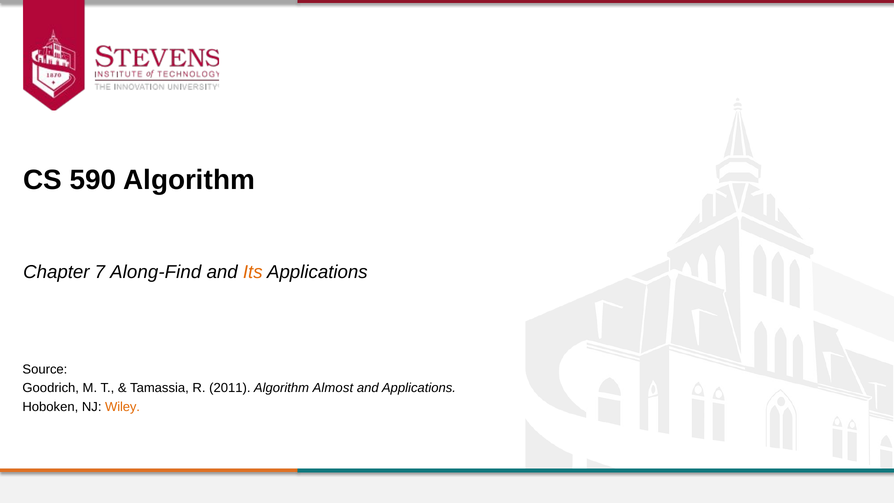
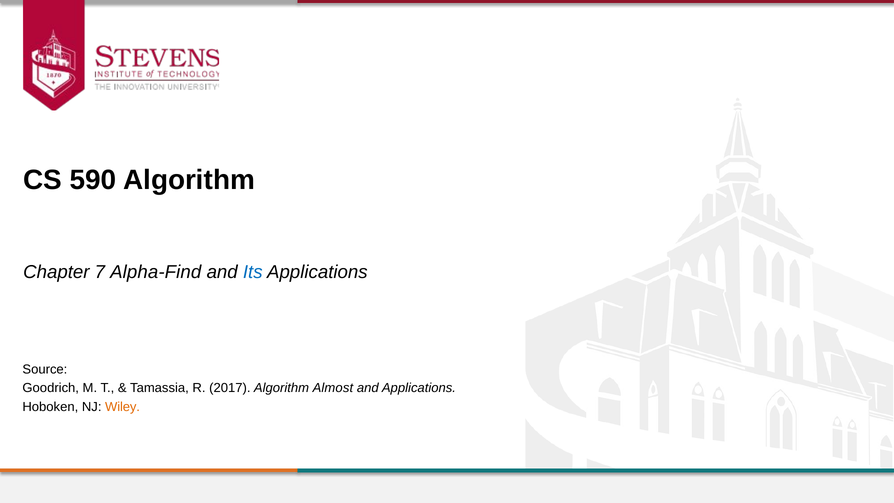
Along-Find: Along-Find -> Alpha-Find (156, 272)
Its colour: orange -> blue (253, 272)
2011: 2011 -> 2017 (230, 388)
